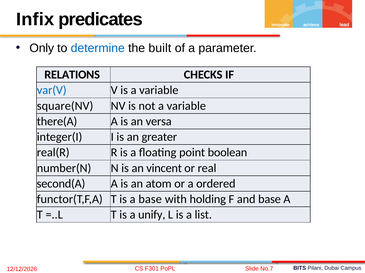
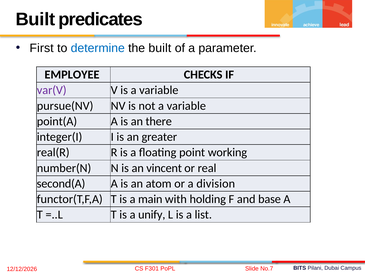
Infix: Infix -> Built (35, 19)
Only: Only -> First (42, 48)
RELATIONS: RELATIONS -> EMPLOYEE (72, 75)
var(V colour: blue -> purple (52, 90)
square(NV: square(NV -> pursue(NV (65, 106)
there(A: there(A -> point(A (57, 122)
versa: versa -> there (159, 122)
boolean: boolean -> working (227, 153)
ordered: ordered -> division (216, 184)
a base: base -> main (150, 200)
